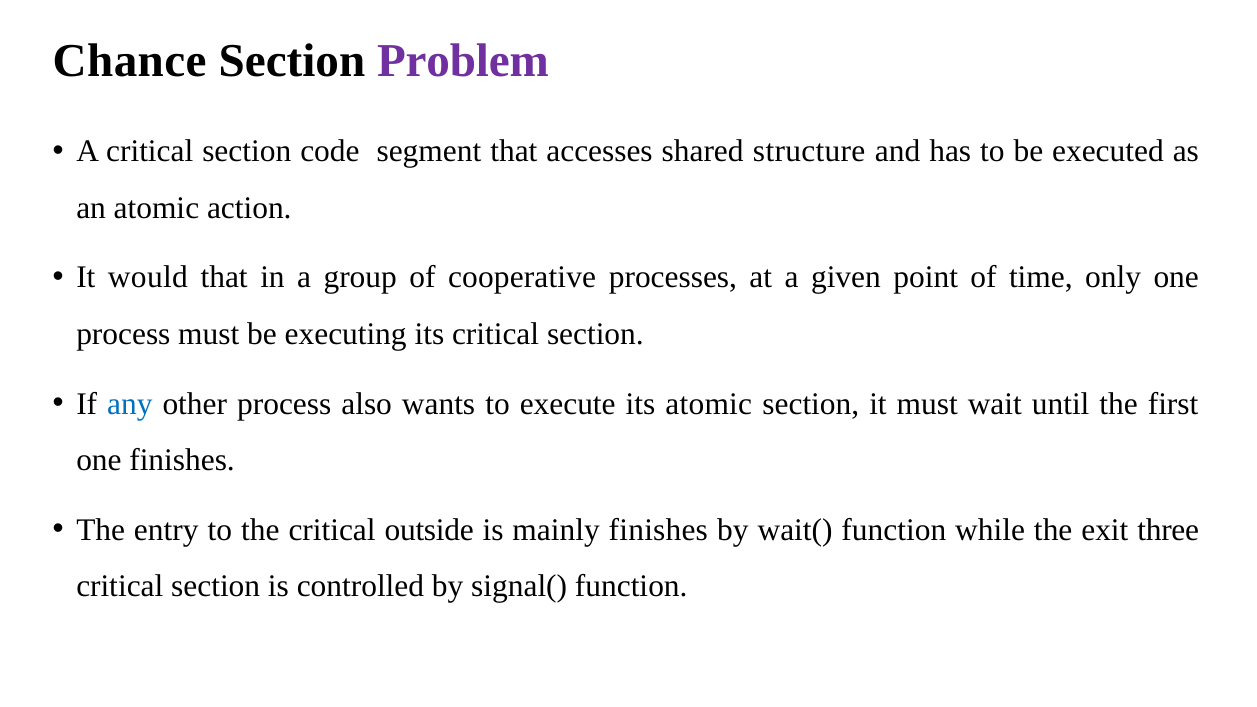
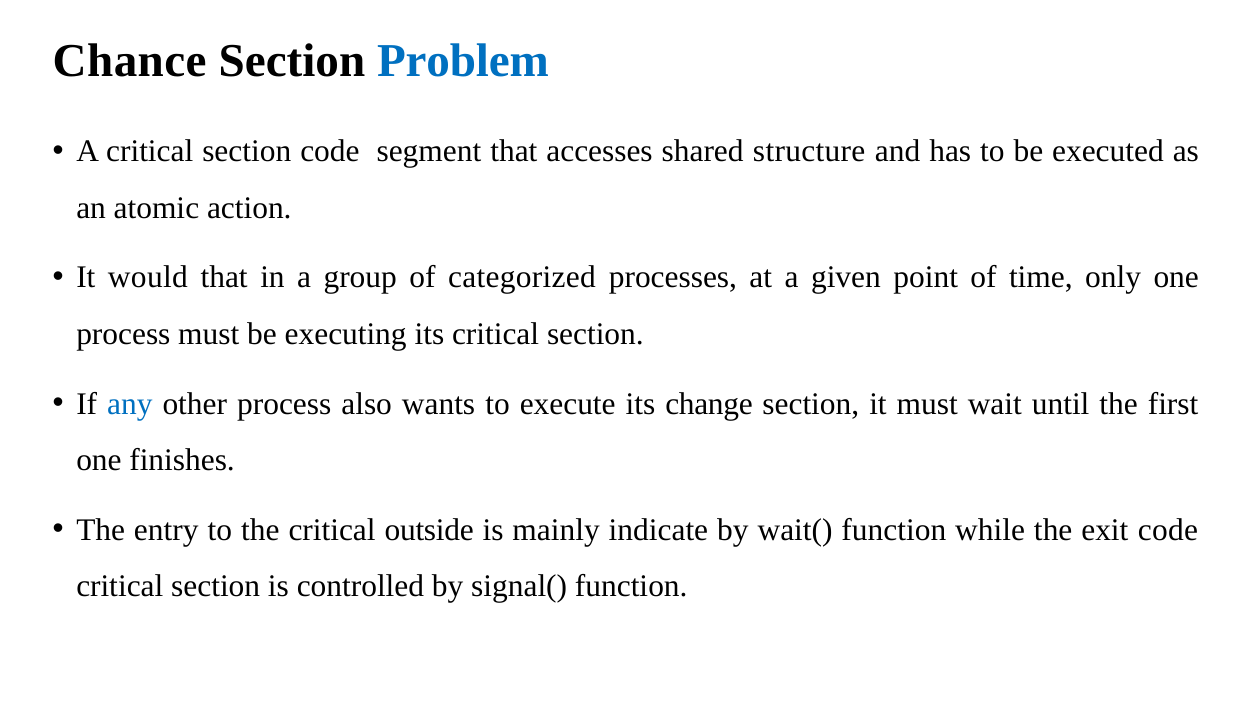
Problem colour: purple -> blue (463, 61)
cooperative: cooperative -> categorized (522, 278)
its atomic: atomic -> change (709, 404)
mainly finishes: finishes -> indicate (658, 530)
exit three: three -> code (1168, 530)
